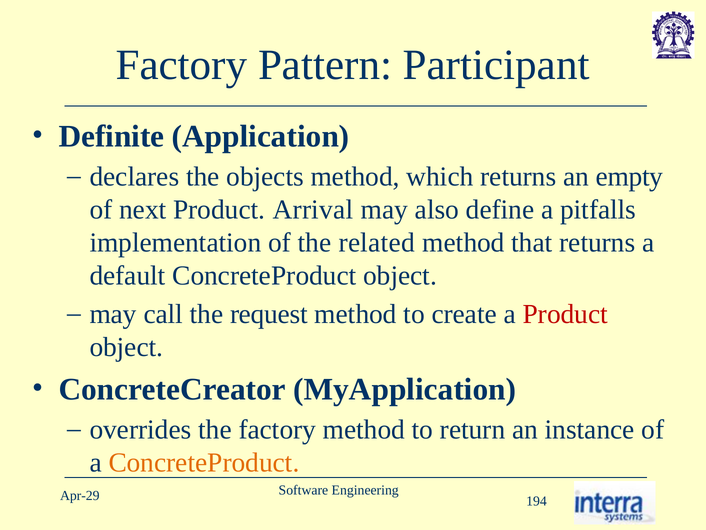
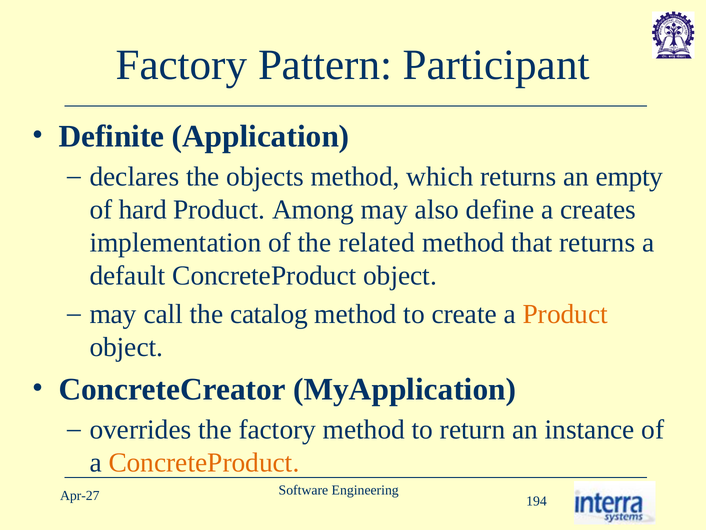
next: next -> hard (143, 210)
Arrival: Arrival -> Among (313, 210)
pitfalls: pitfalls -> creates (598, 210)
request: request -> catalog (269, 314)
Product colour: red -> orange (565, 314)
Apr-29: Apr-29 -> Apr-27 (80, 495)
